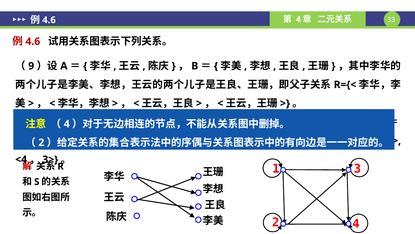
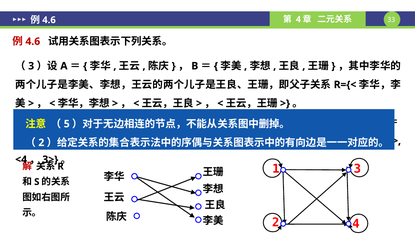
9: 9 -> 3 (31, 66)
4: 4 -> 5 (67, 124)
